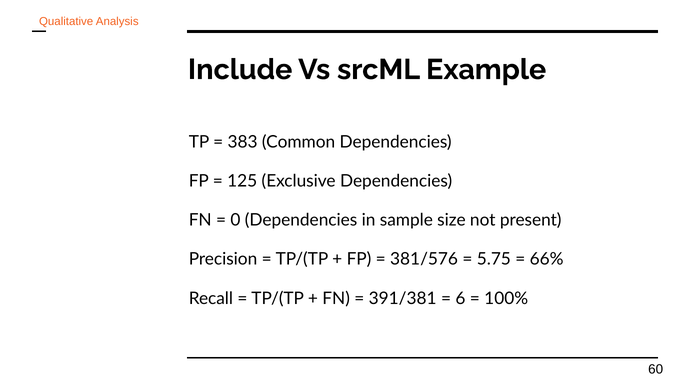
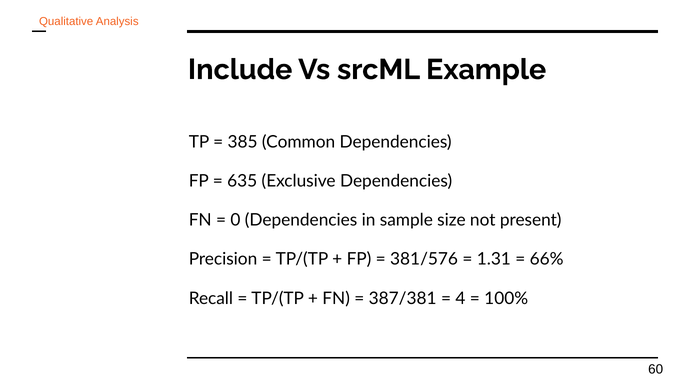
383: 383 -> 385 (243, 142)
125: 125 -> 635 (242, 181)
5.75: 5.75 -> 1.31 (494, 259)
391/381: 391/381 -> 387/381 (403, 298)
6: 6 -> 4 (460, 298)
